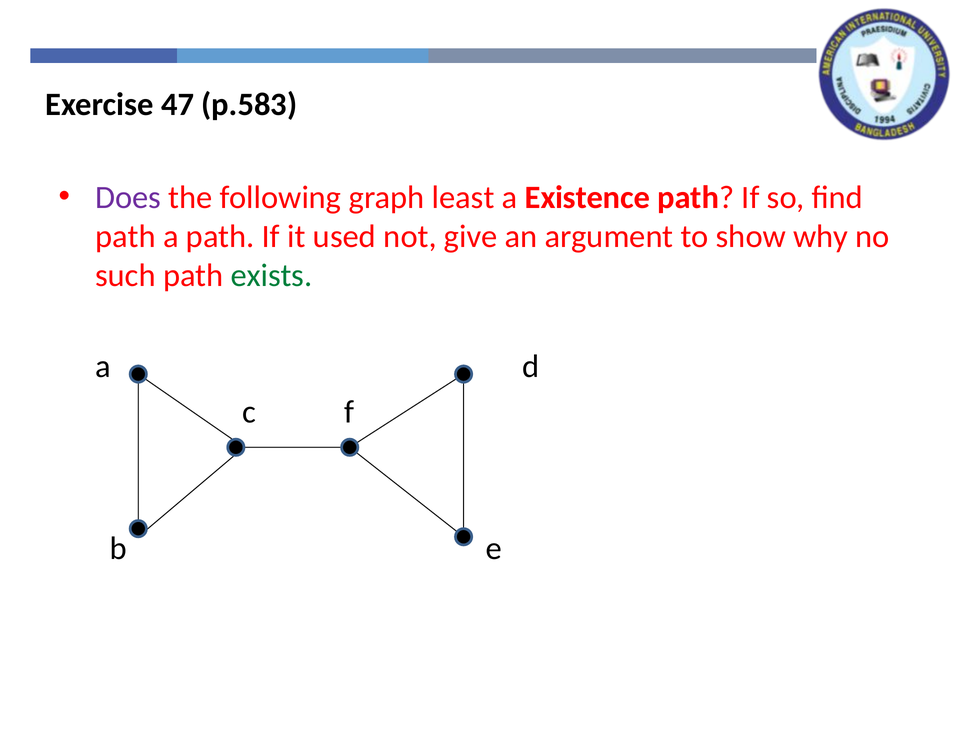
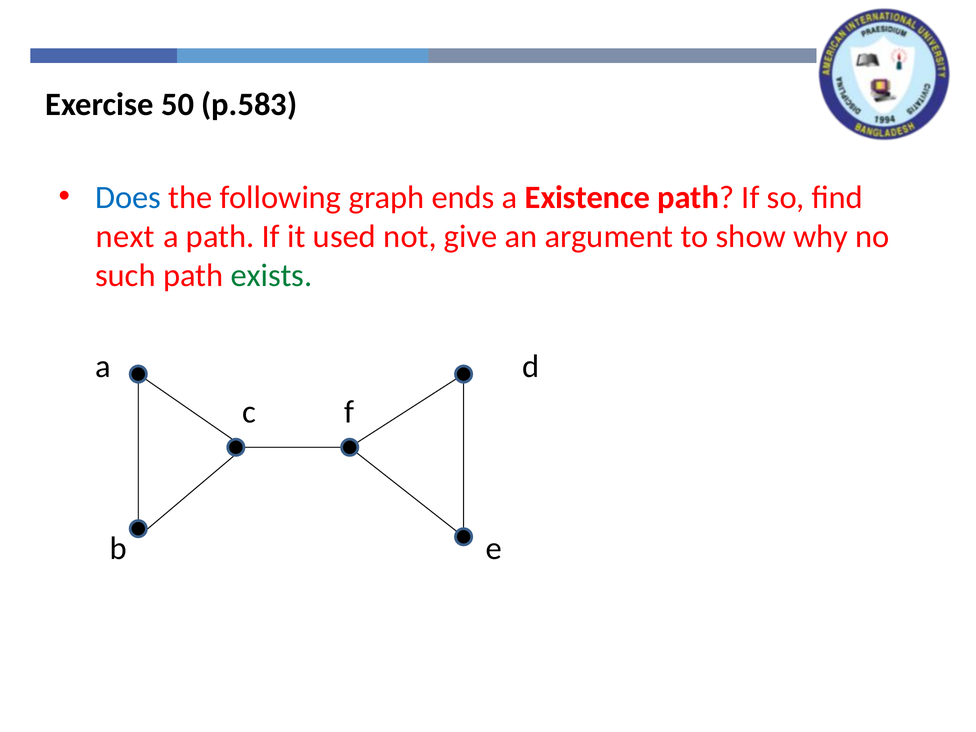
47: 47 -> 50 (178, 105)
Does colour: purple -> blue (128, 197)
least: least -> ends (463, 197)
path: path -> next (125, 236)
